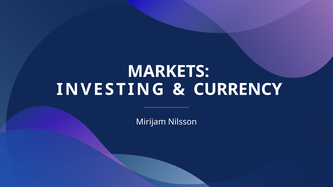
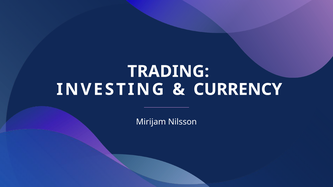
MARKETS: MARKETS -> TRADING (168, 72)
